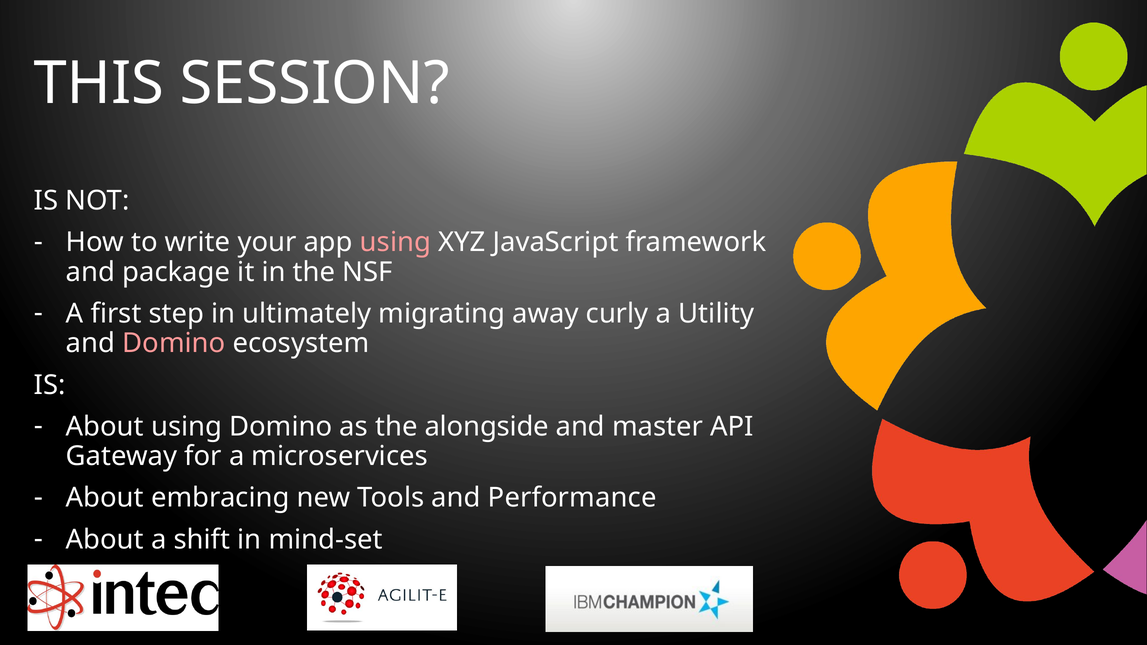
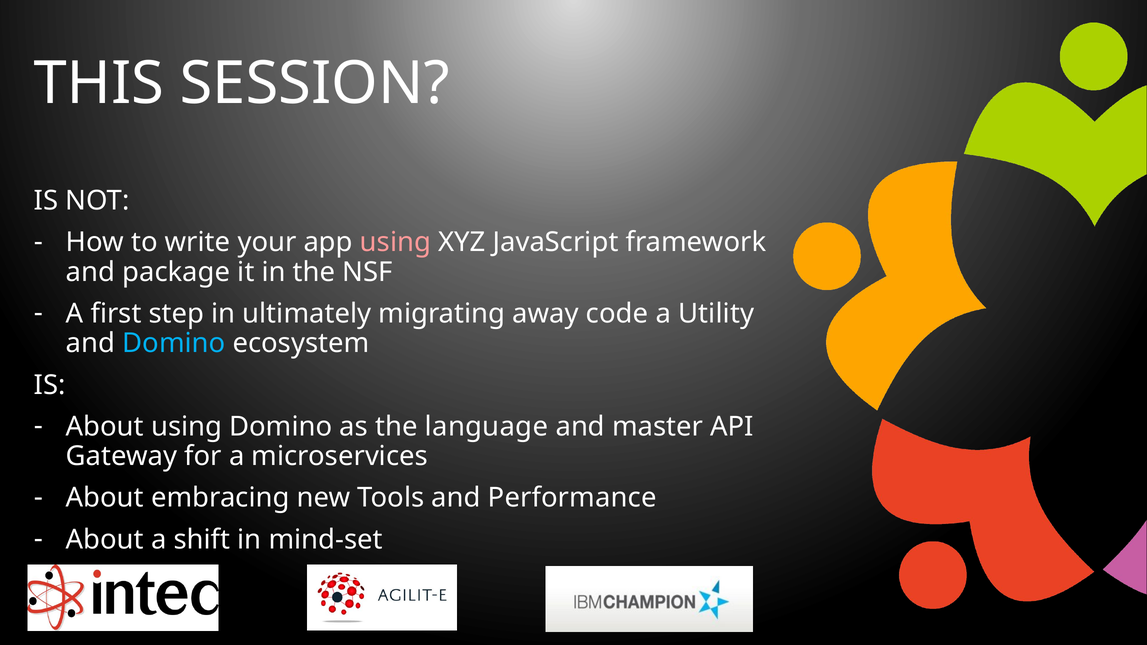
curly: curly -> code (617, 314)
Domino colour: pink -> light blue (174, 343)
alongside: alongside -> language (486, 427)
